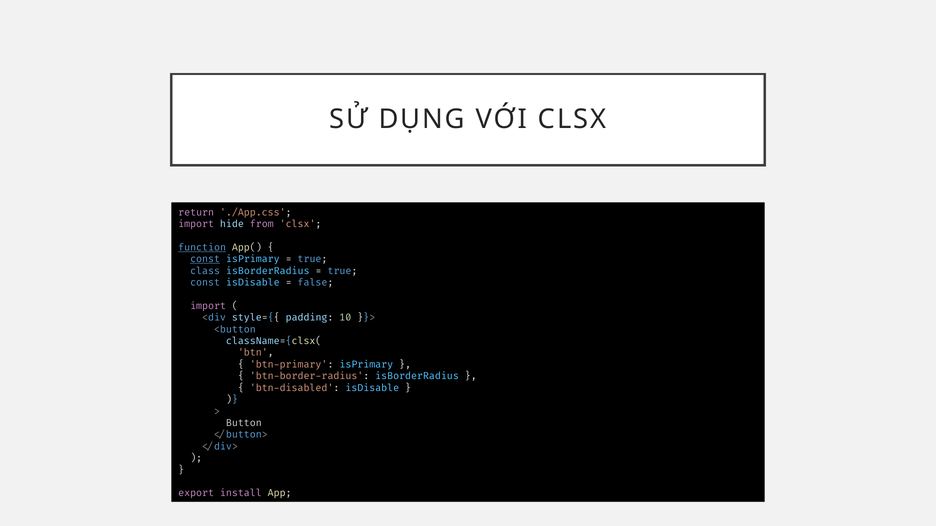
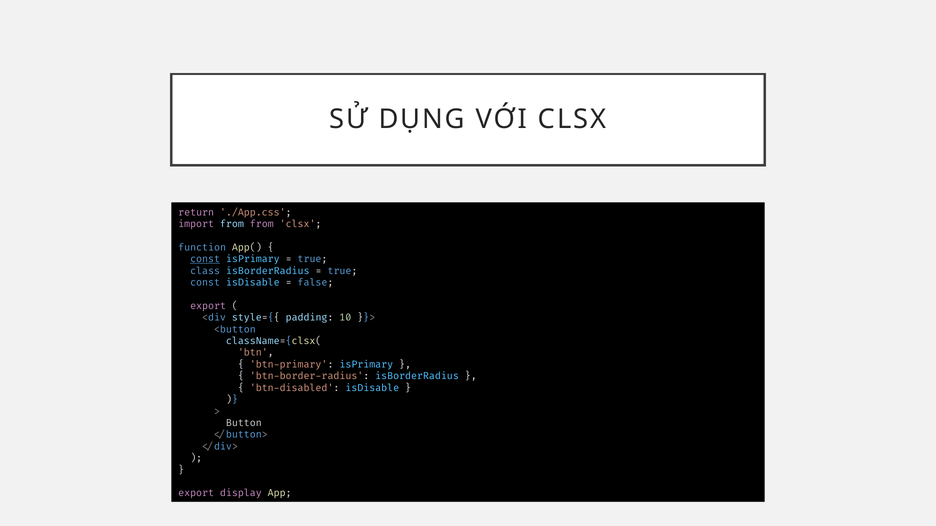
import hide: hide -> from (232, 224)
function underline: present -> none (202, 248)
import: import -> export (208, 306)
install: install -> display (241, 494)
